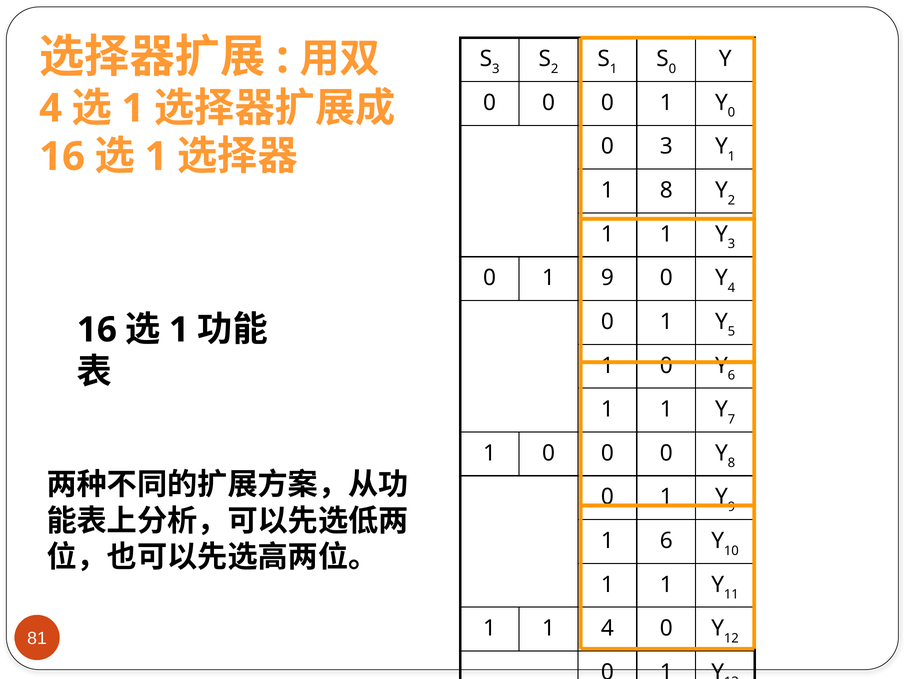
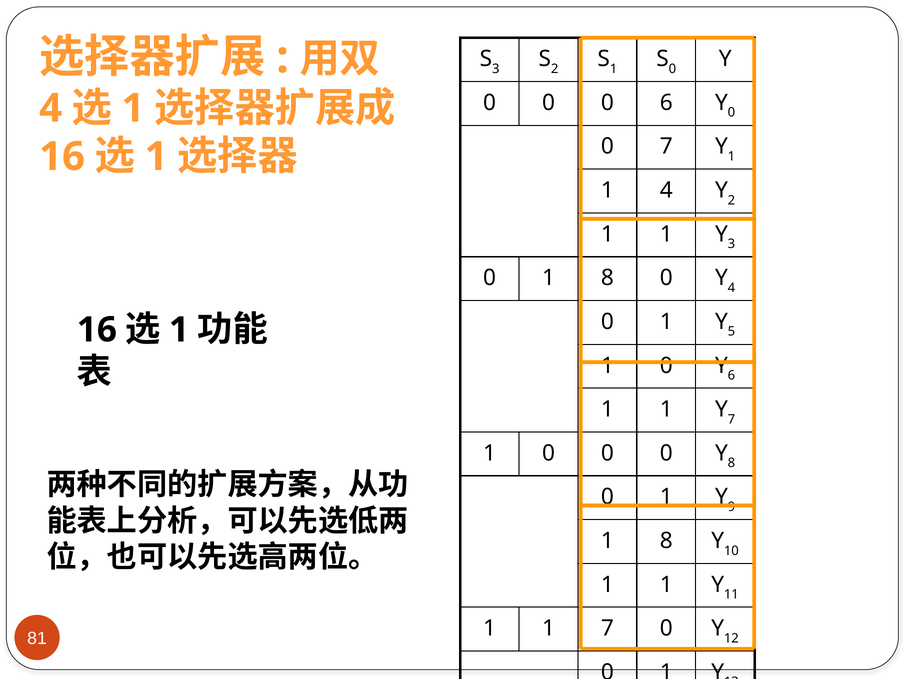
0 0 1: 1 -> 6 (666, 103)
0 3: 3 -> 7 (666, 146)
1 8: 8 -> 4 (666, 190)
0 1 9: 9 -> 8 (607, 278)
6: 6 -> 8 (666, 541)
1 4: 4 -> 7 (607, 628)
